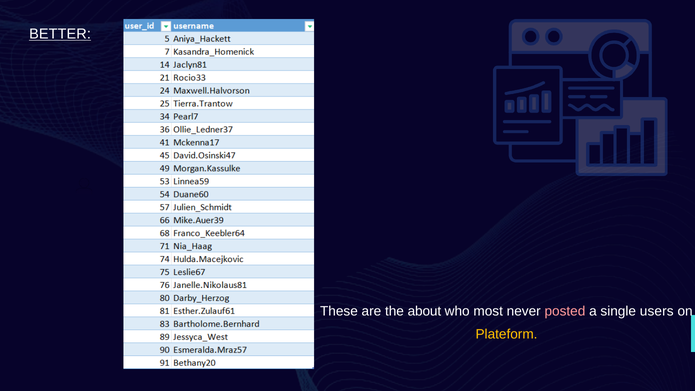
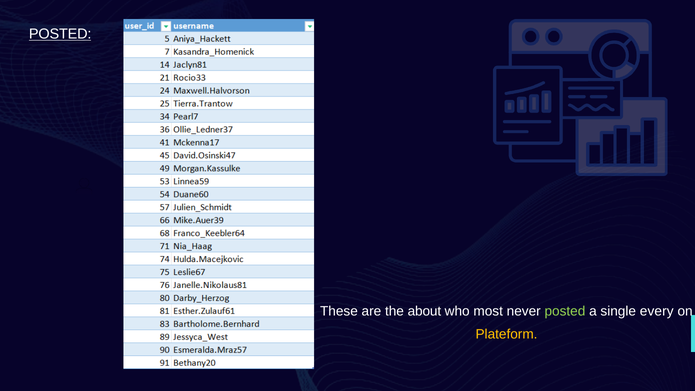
BETTER: BETTER -> POSTED (60, 34)
posted colour: pink -> light green (565, 311)
users: users -> every (657, 311)
